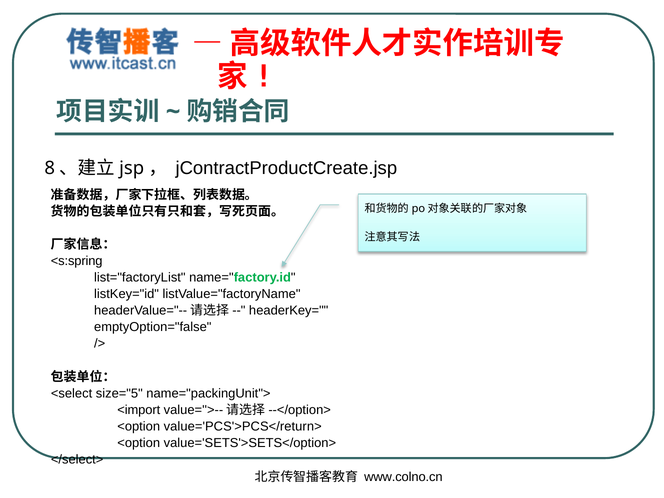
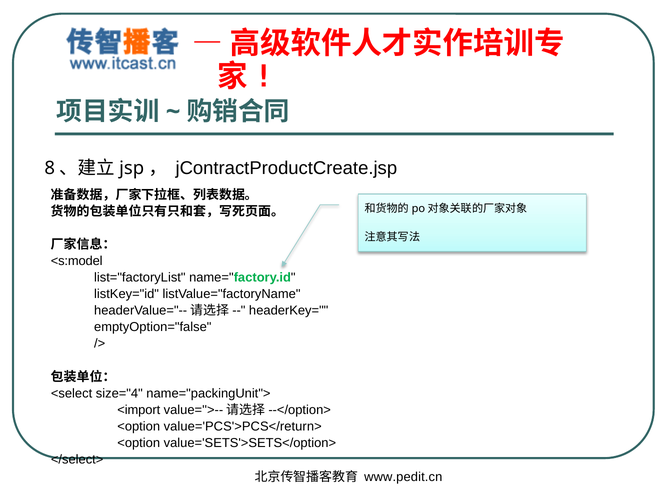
<s:spring: <s:spring -> <s:model (77, 261)
size="5: size="5 -> size="4 (119, 393)
www.colno.cn: www.colno.cn -> www.pedit.cn (403, 477)
